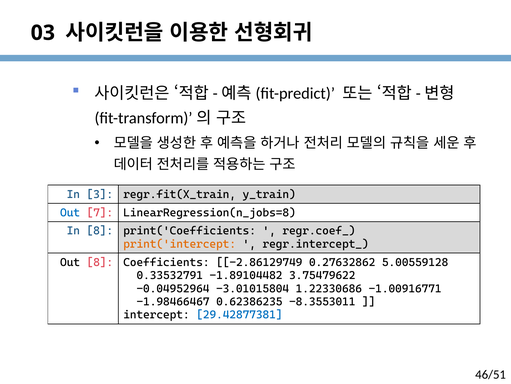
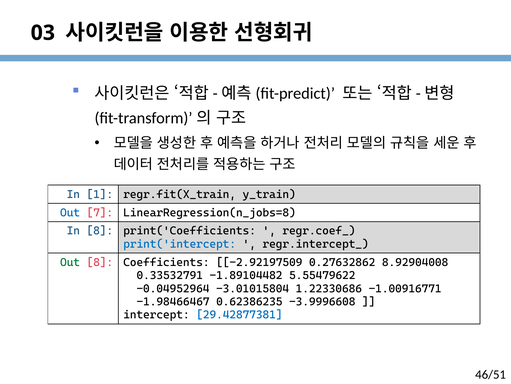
3: 3 -> 1 (100, 194)
print('intercept colour: orange -> blue (180, 244)
Out colour: black -> green (70, 262)
-2.86129749: -2.86129749 -> -2.92197509 (259, 262)
5.00559128: 5.00559128 -> 8.92904008 (415, 262)
3.75479622: 3.75479622 -> 5.55479622 (322, 275)
-8.3553011: -8.3553011 -> -3.9996608 (322, 301)
